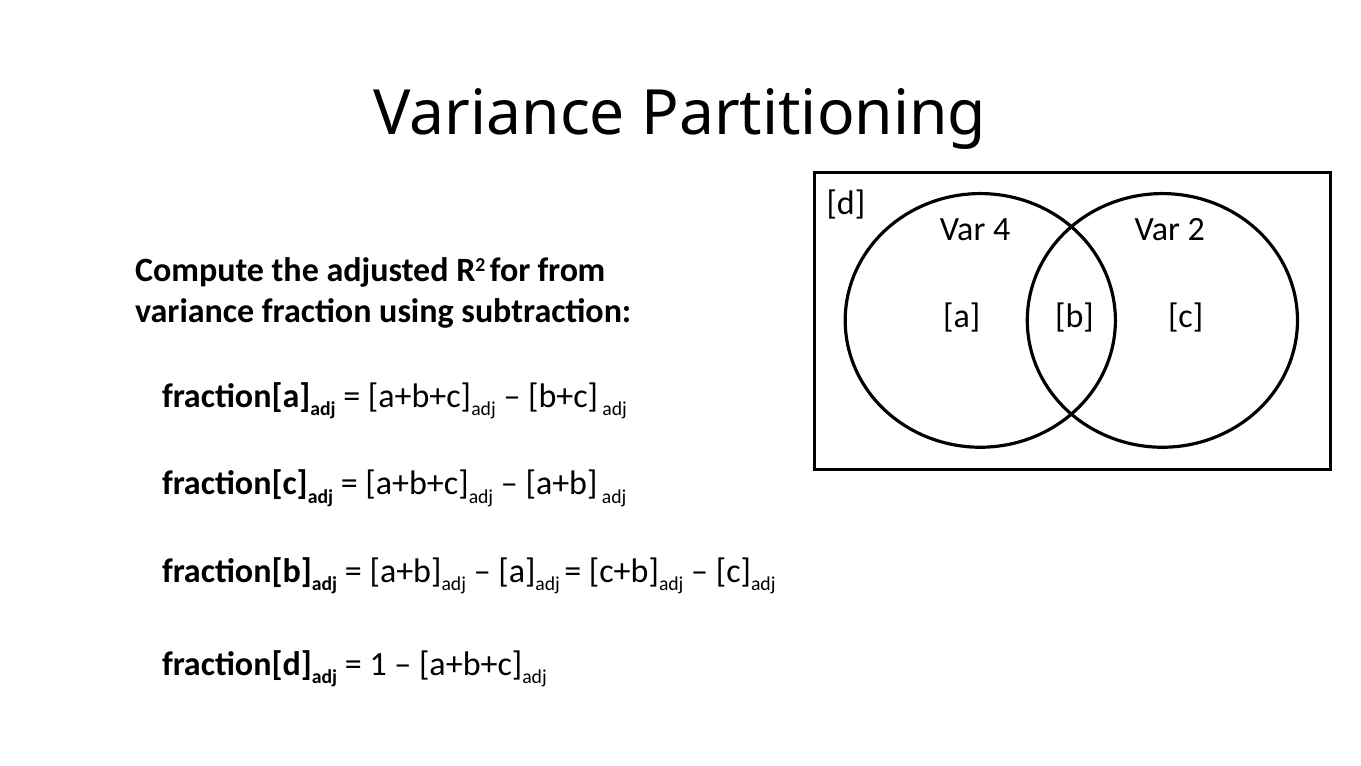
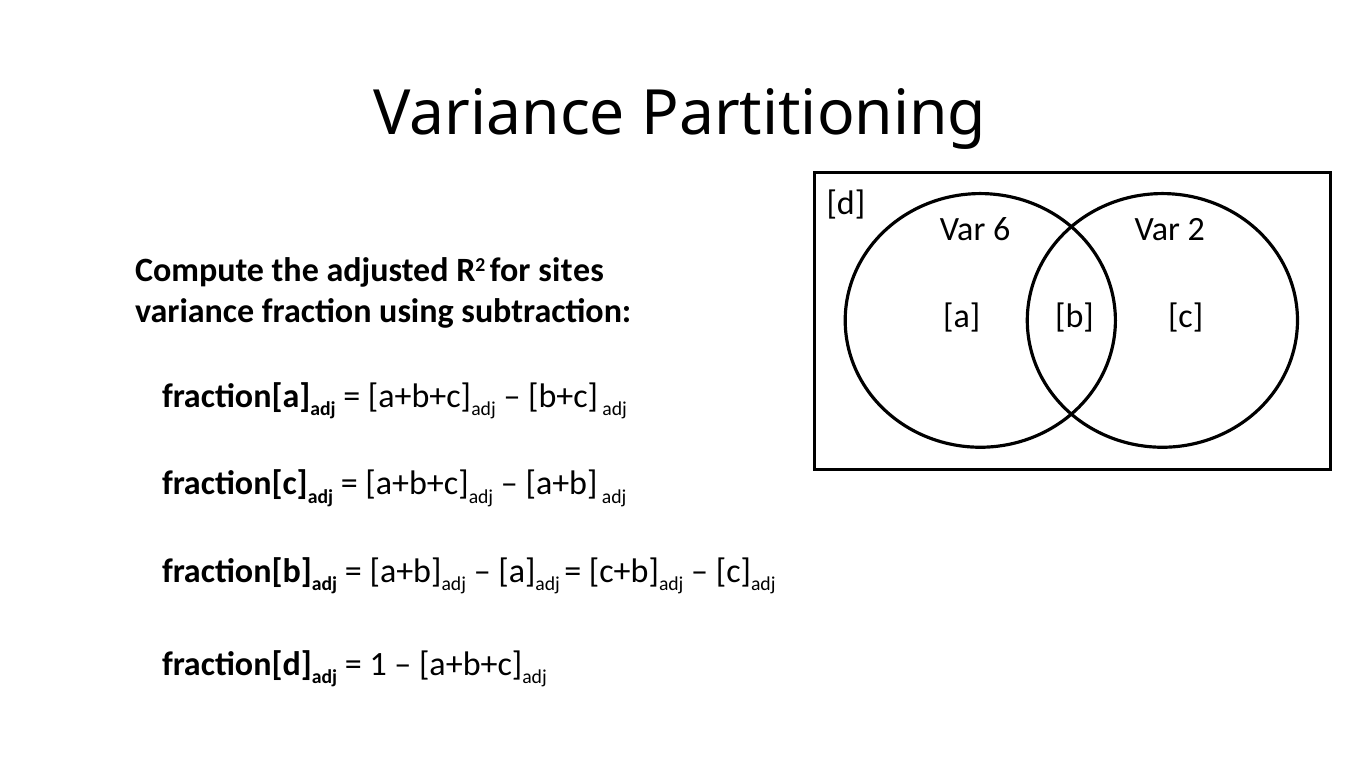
4: 4 -> 6 (1002, 229)
from: from -> sites (571, 270)
